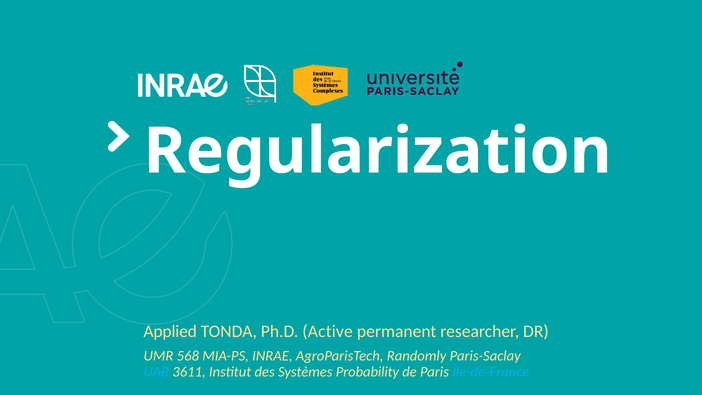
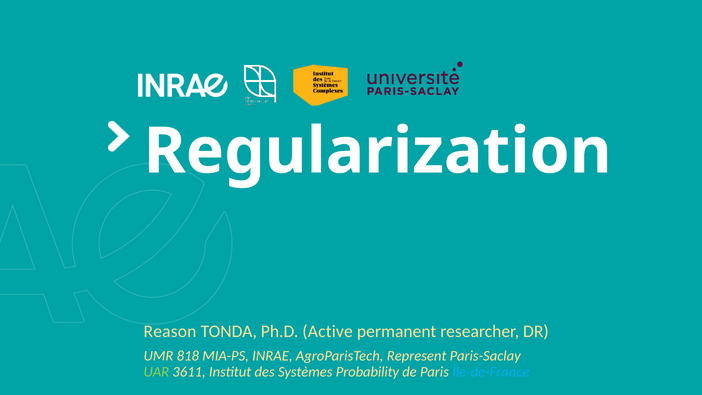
Applied: Applied -> Reason (170, 331)
568: 568 -> 818 (188, 356)
Randomly: Randomly -> Represent (417, 356)
UAR colour: light blue -> light green (156, 372)
